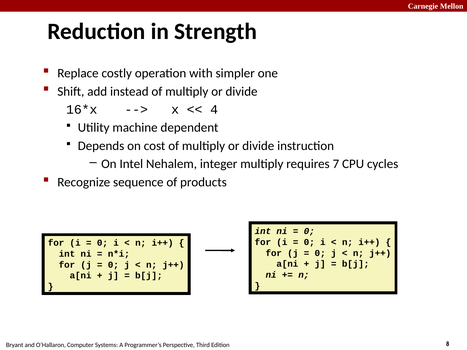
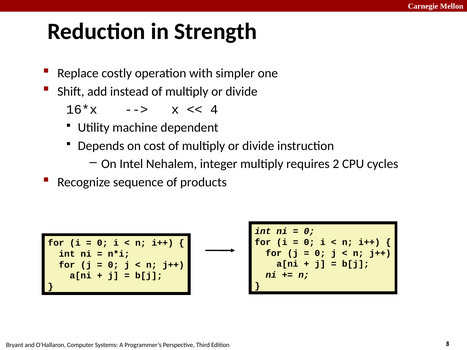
7: 7 -> 2 (336, 164)
